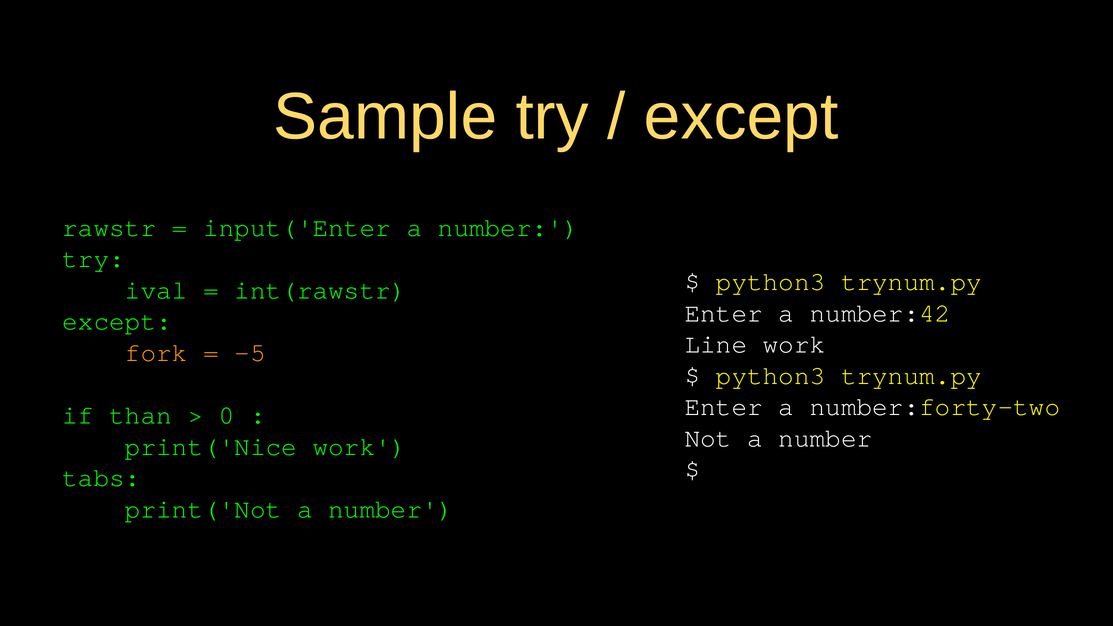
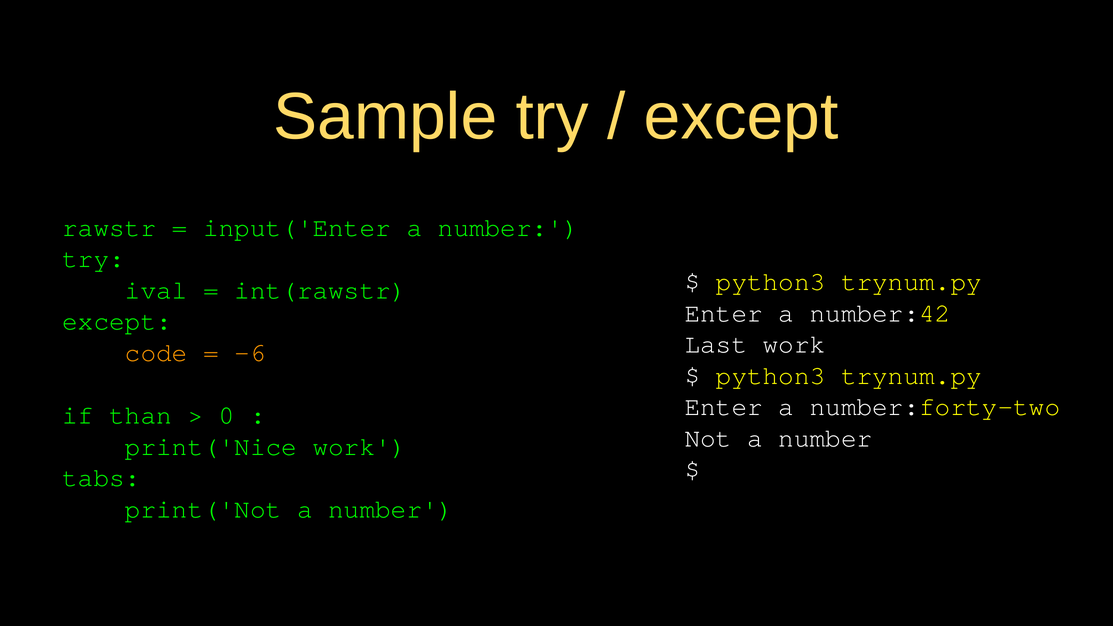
Line: Line -> Last (716, 344)
fork: fork -> code (156, 353)
-5: -5 -> -6 (250, 353)
